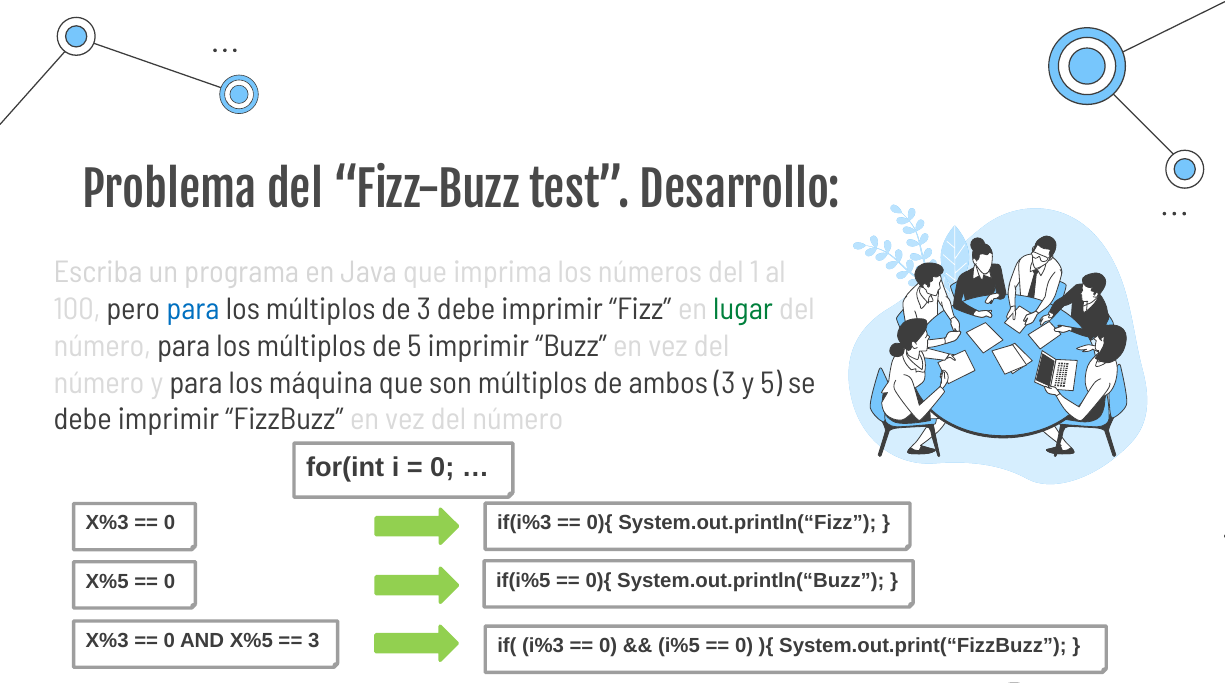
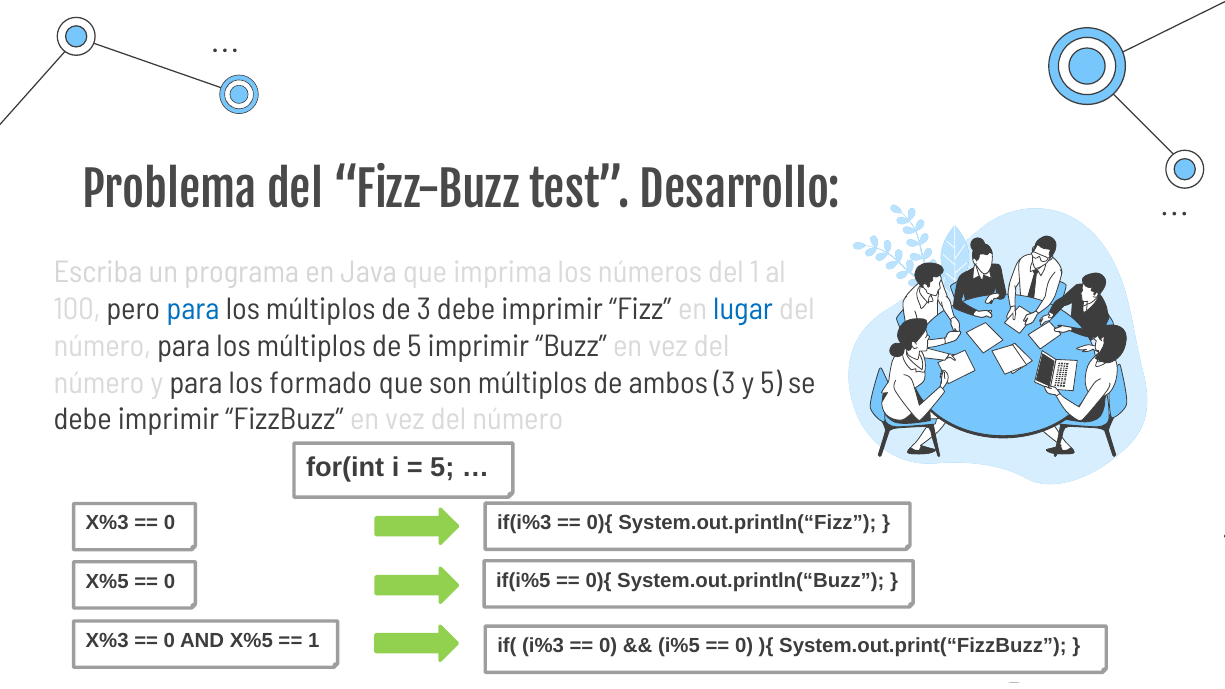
lugar colour: green -> blue (743, 309)
máquina: máquina -> formado (321, 383)
0: 0 -> 5 (442, 468)
3: 3 -> 1 (314, 641)
